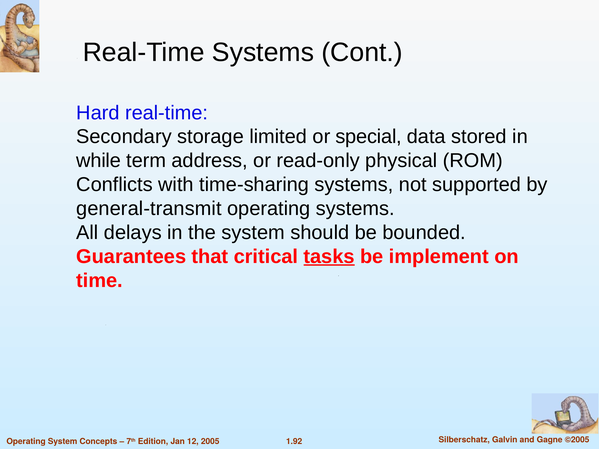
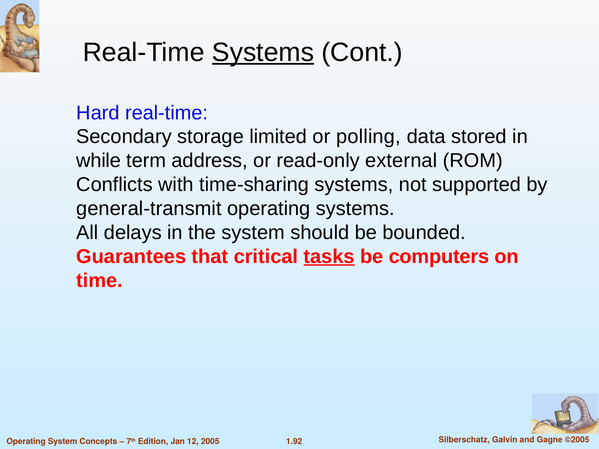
Systems underline: none -> present (263, 52)
special: special -> polling (368, 137)
physical: physical -> external (401, 161)
implement: implement -> computers (439, 257)
